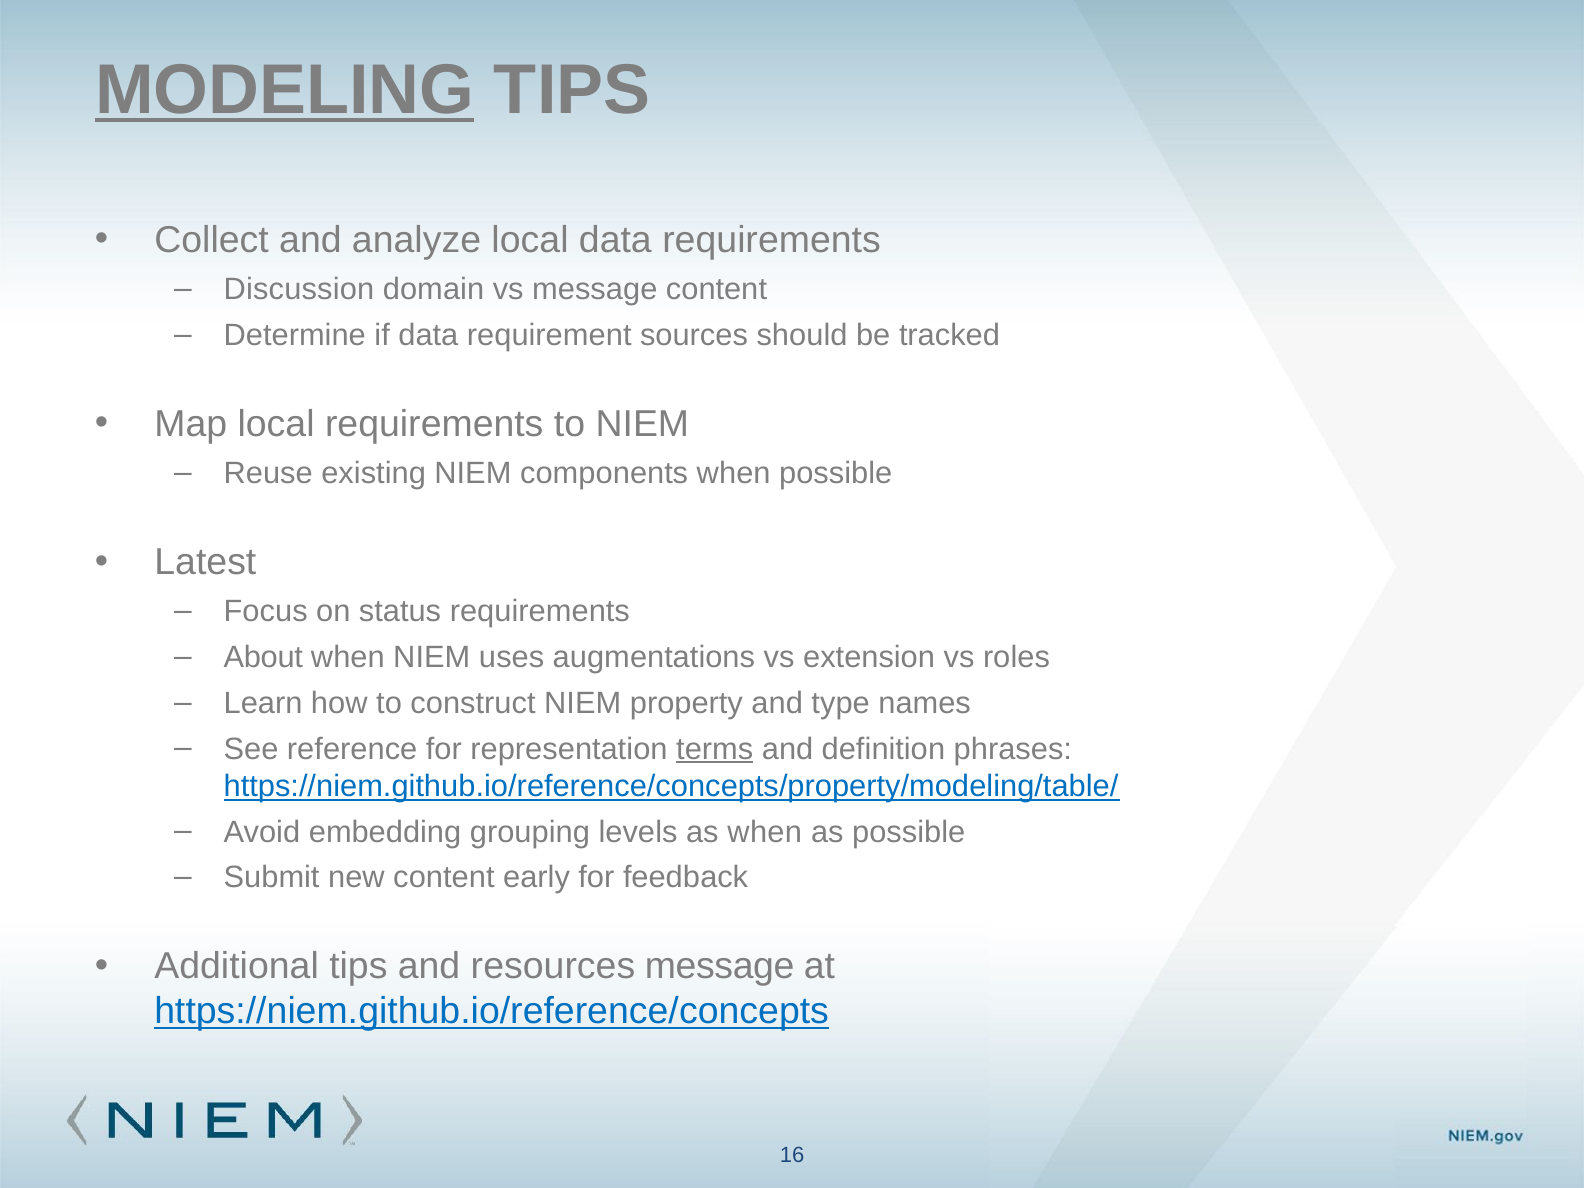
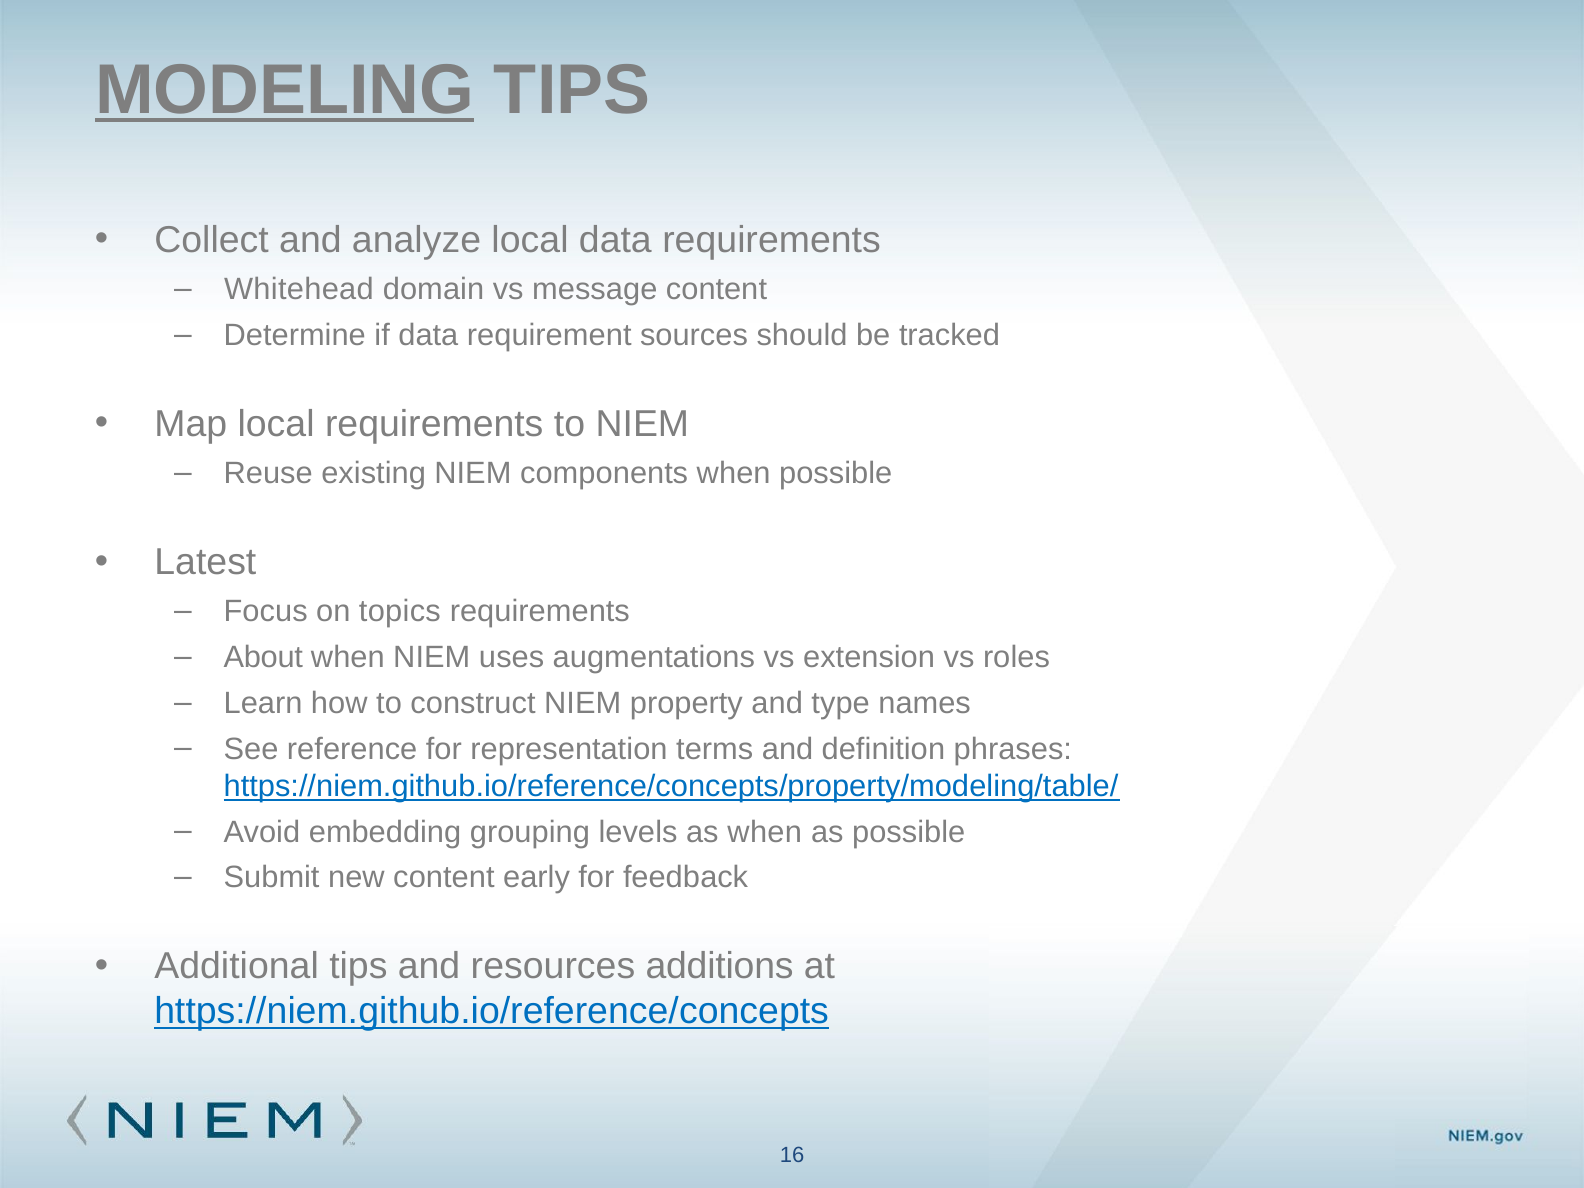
Discussion: Discussion -> Whitehead (299, 290)
status: status -> topics (400, 612)
terms underline: present -> none (715, 749)
resources message: message -> additions (720, 967)
